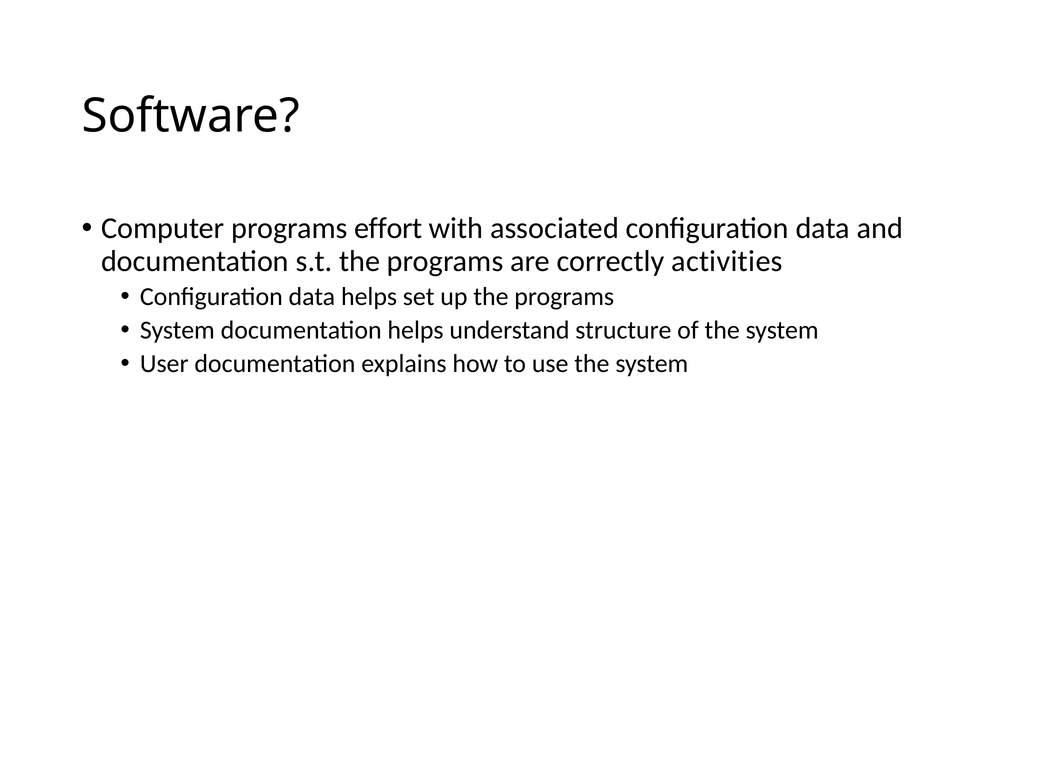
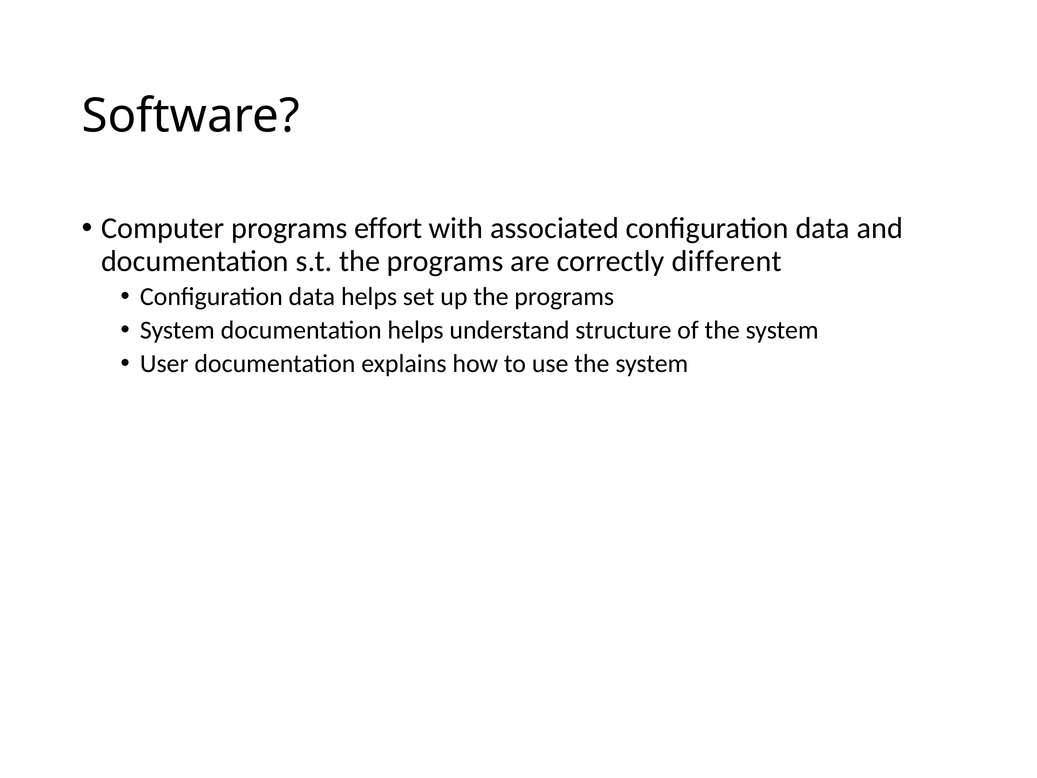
activities: activities -> different (727, 261)
